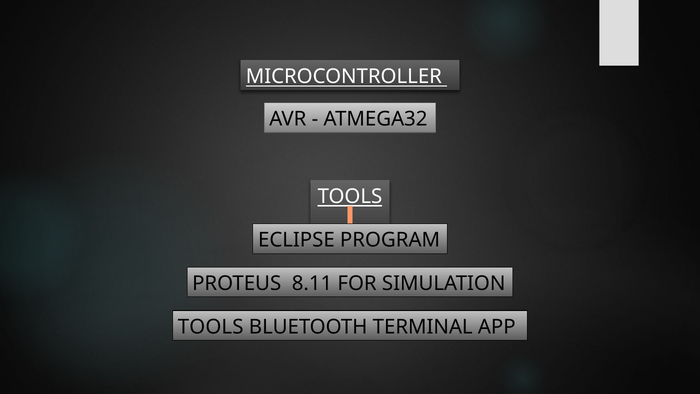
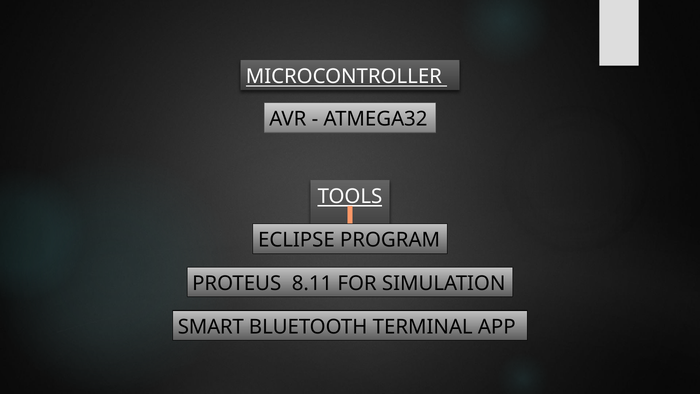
TOOLS: TOOLS -> SMART (211, 327)
